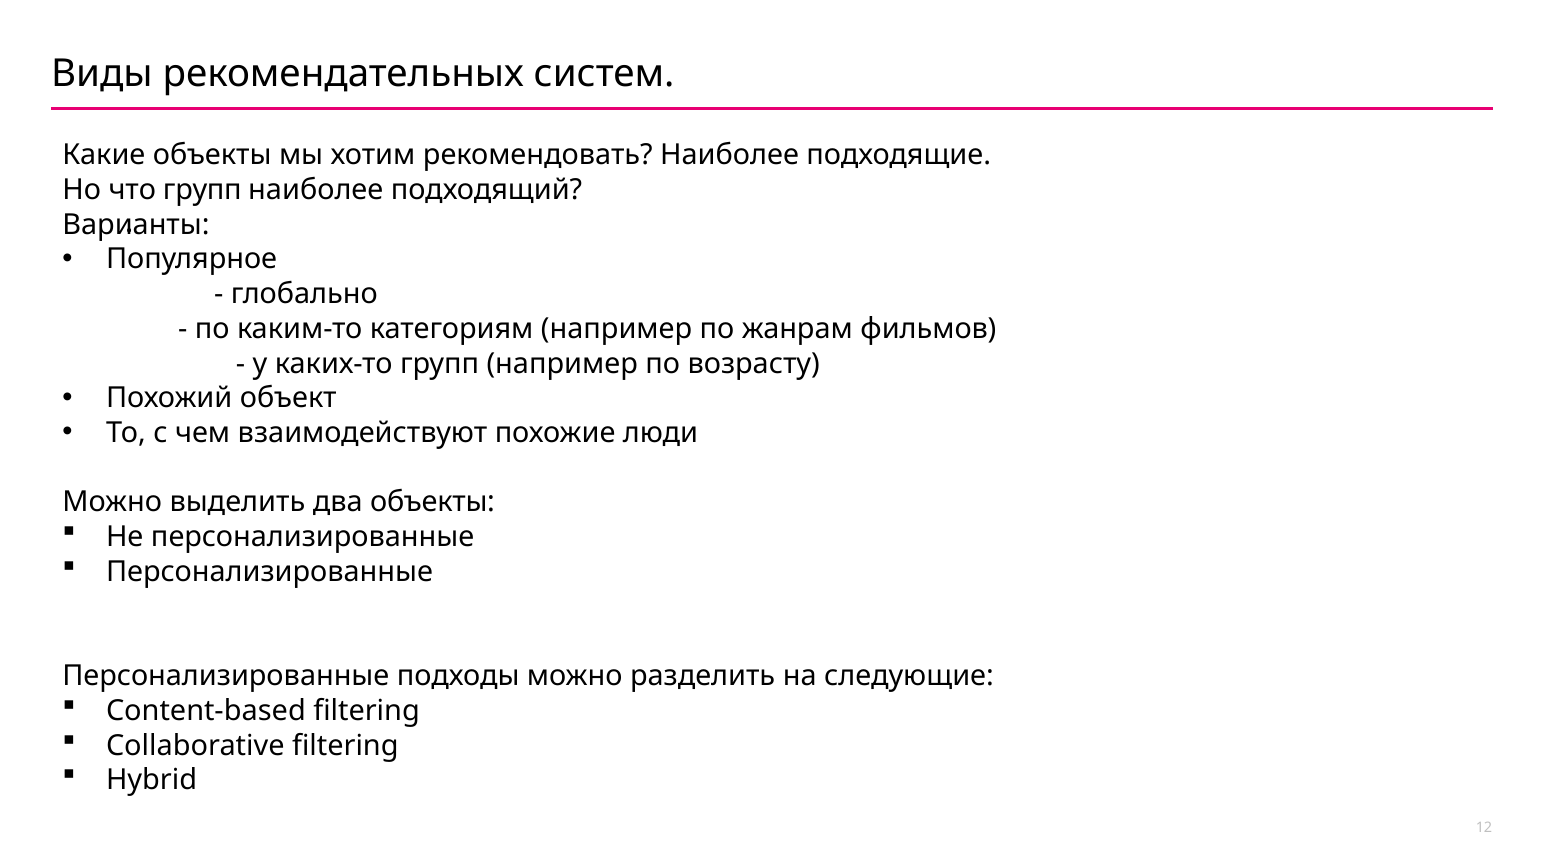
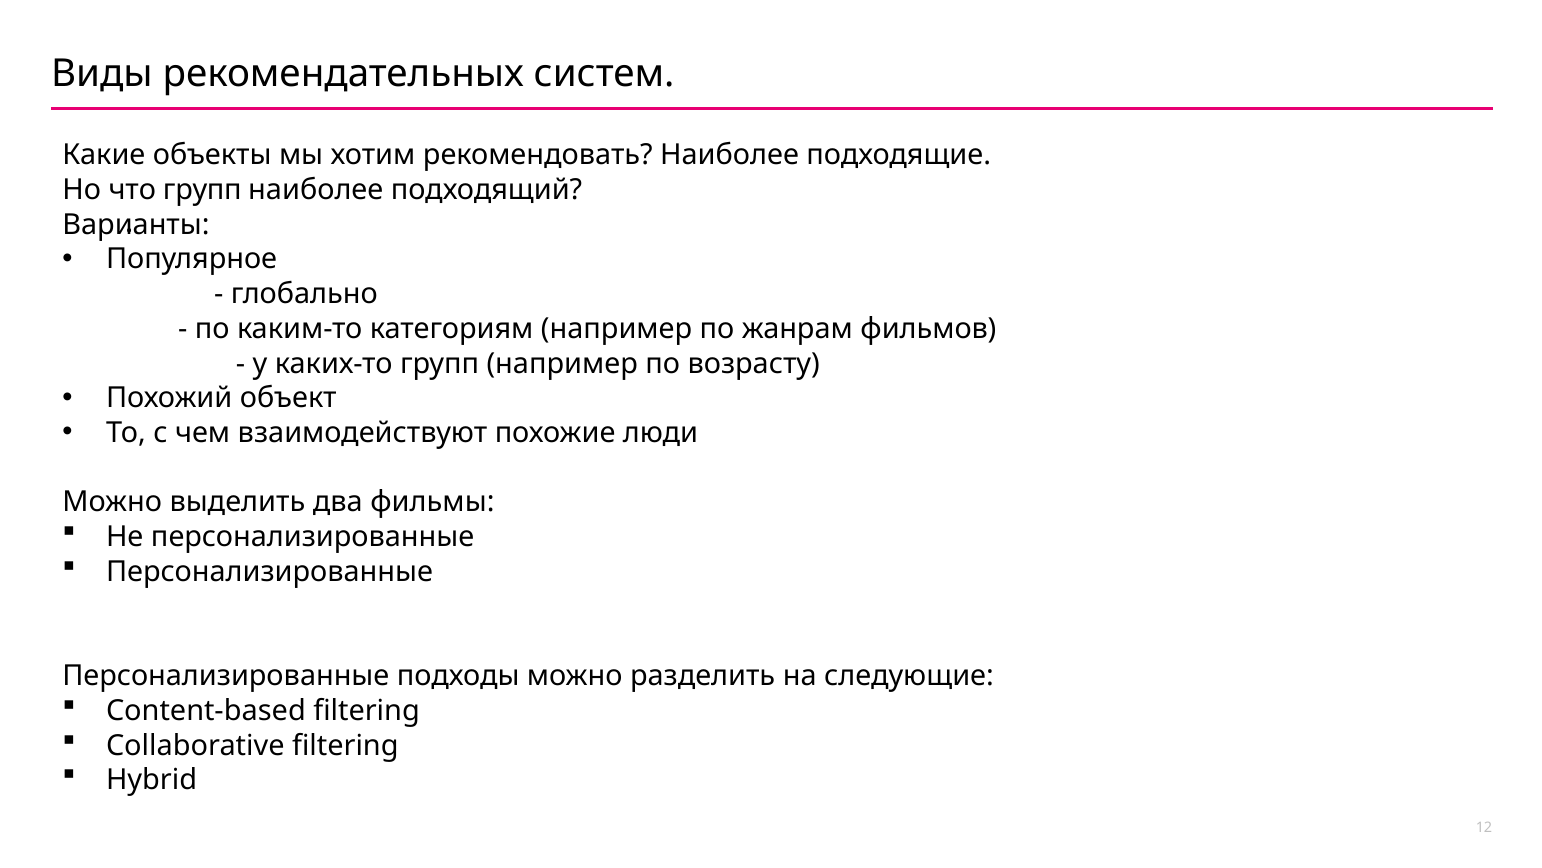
два объекты: объекты -> фильмы (432, 502)
